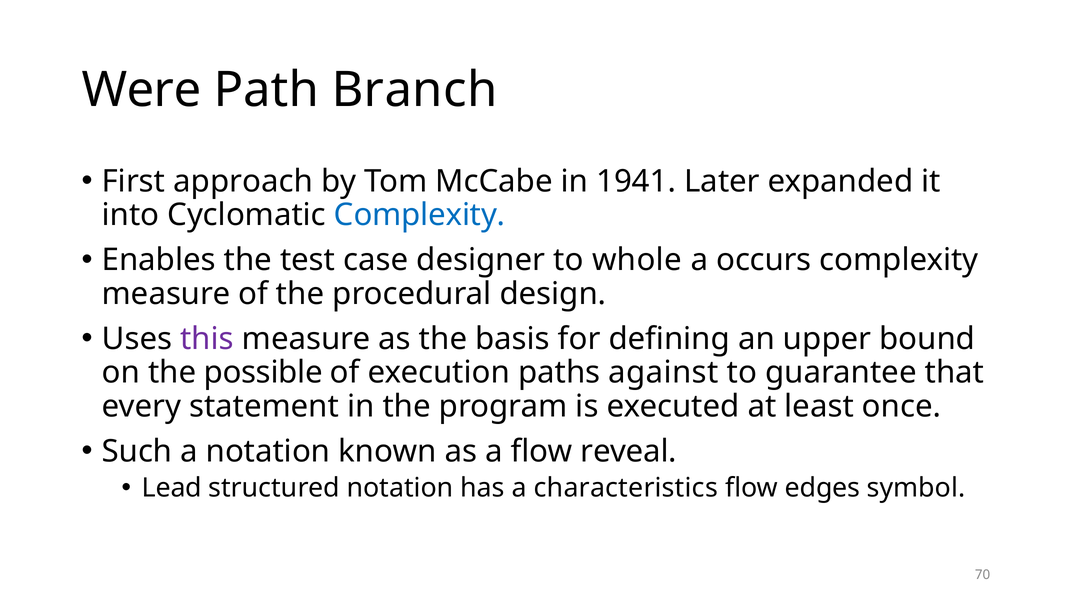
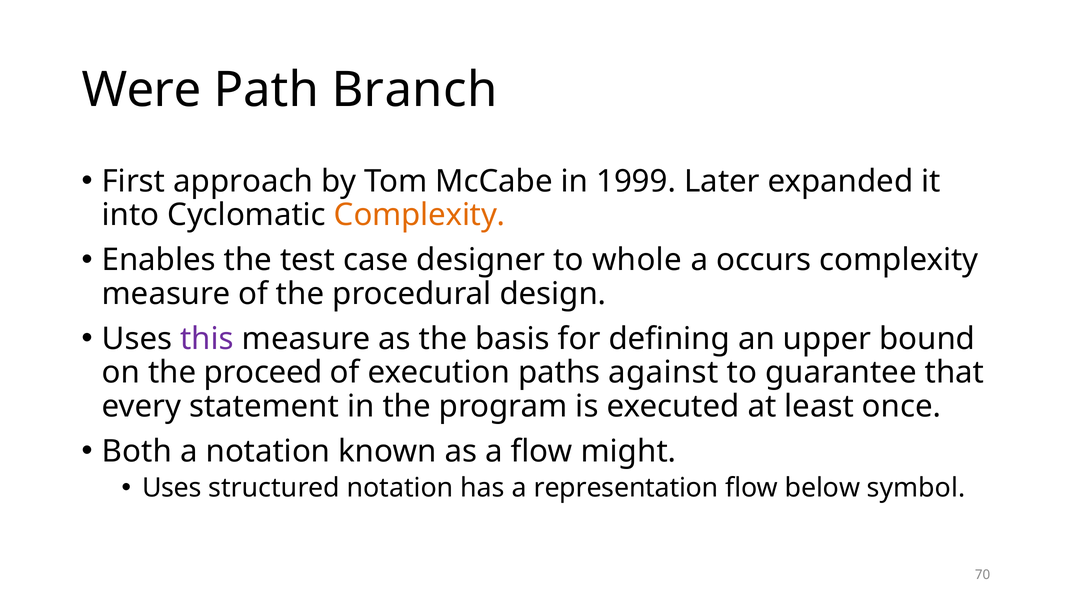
1941: 1941 -> 1999 (636, 181)
Complexity colour: blue -> orange (420, 215)
possible: possible -> proceed (263, 372)
Such: Such -> Both (137, 451)
reveal: reveal -> might (628, 451)
Lead: Lead -> Uses (172, 488)
characteristics: characteristics -> representation (626, 488)
edges: edges -> below (822, 488)
